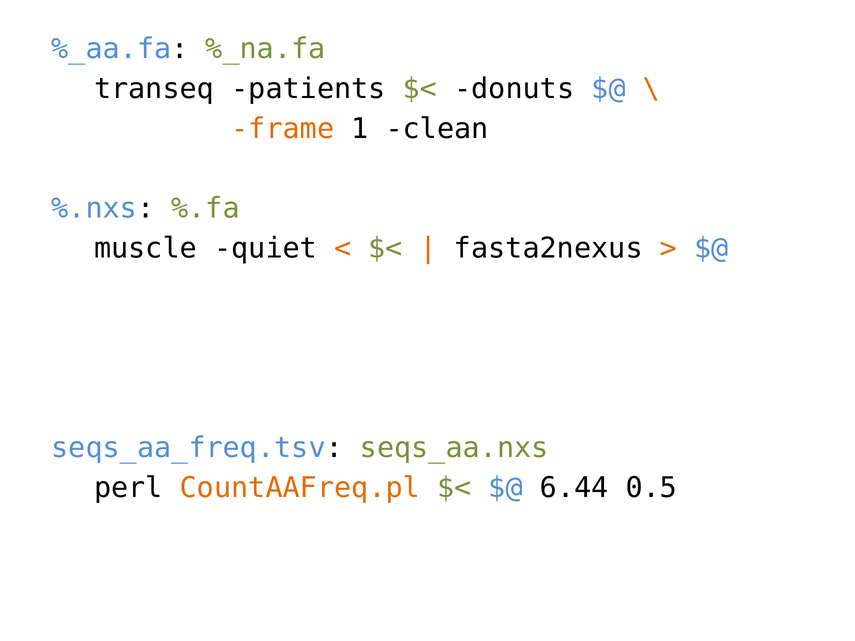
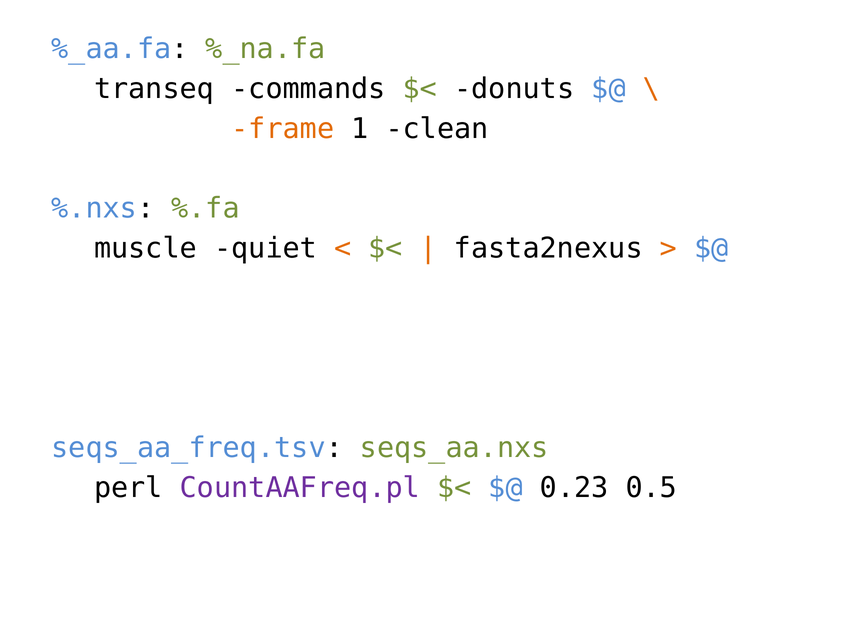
patients: patients -> commands (308, 89)
CountAAFreq.pl colour: orange -> purple (300, 488)
6.44: 6.44 -> 0.23 (574, 488)
